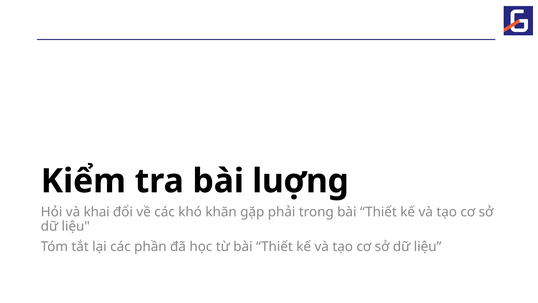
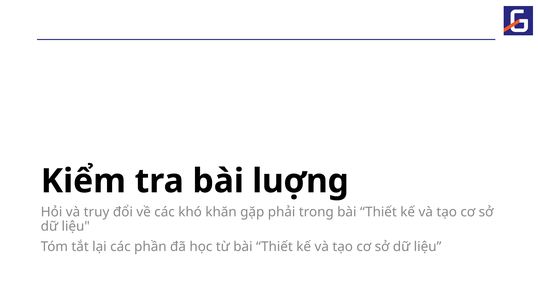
khai: khai -> truy (97, 212)
